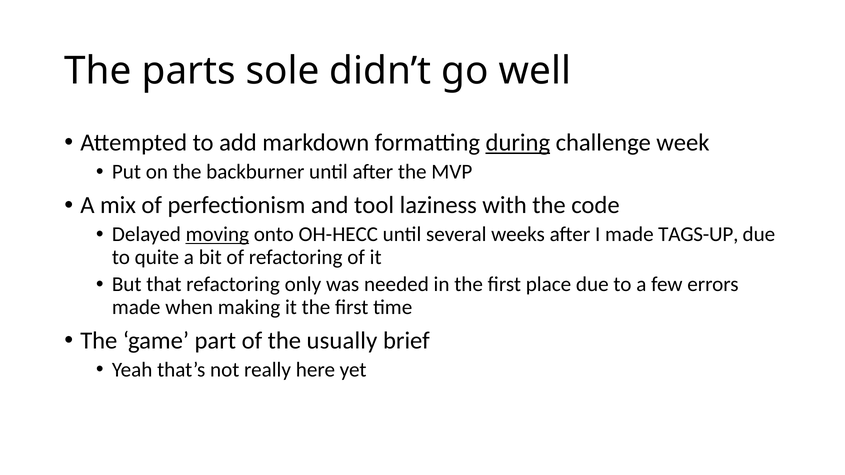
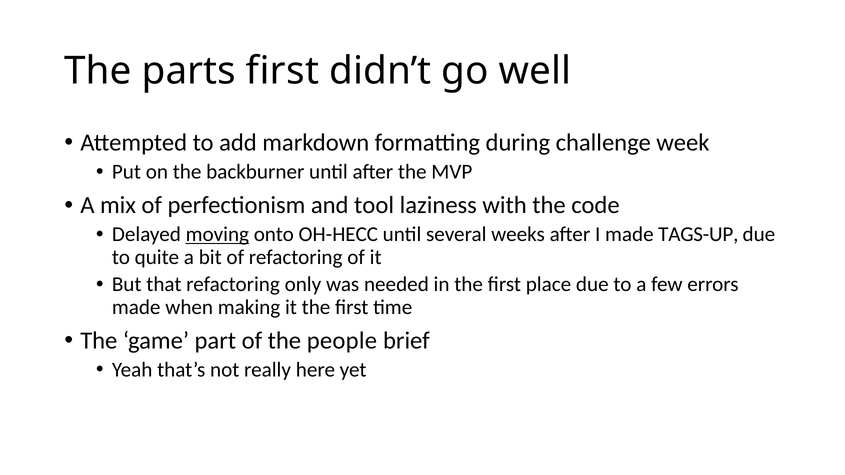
parts sole: sole -> first (282, 71)
during underline: present -> none (518, 143)
usually: usually -> people (342, 341)
